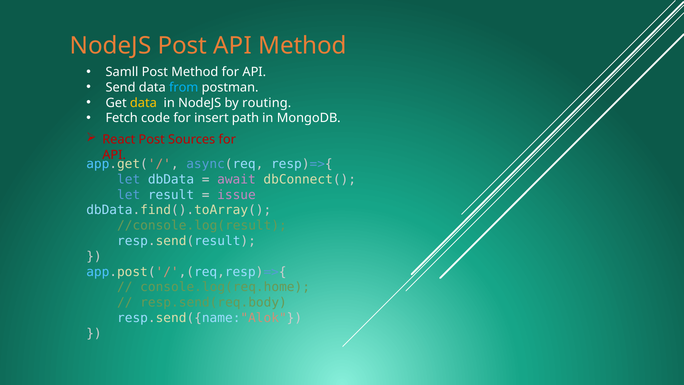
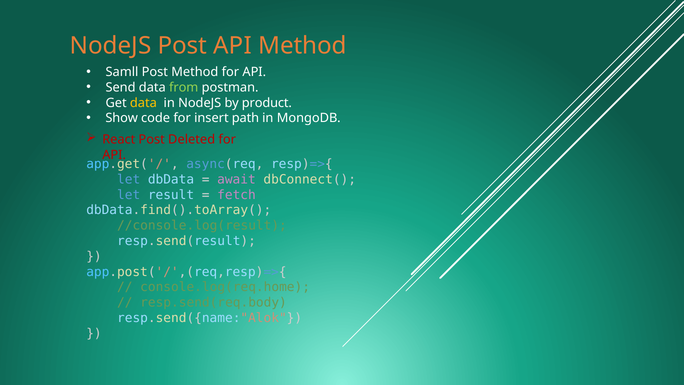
from colour: light blue -> light green (184, 87)
routing: routing -> product (267, 103)
Fetch: Fetch -> Show (122, 118)
Sources: Sources -> Deleted (192, 139)
issue: issue -> fetch (237, 195)
